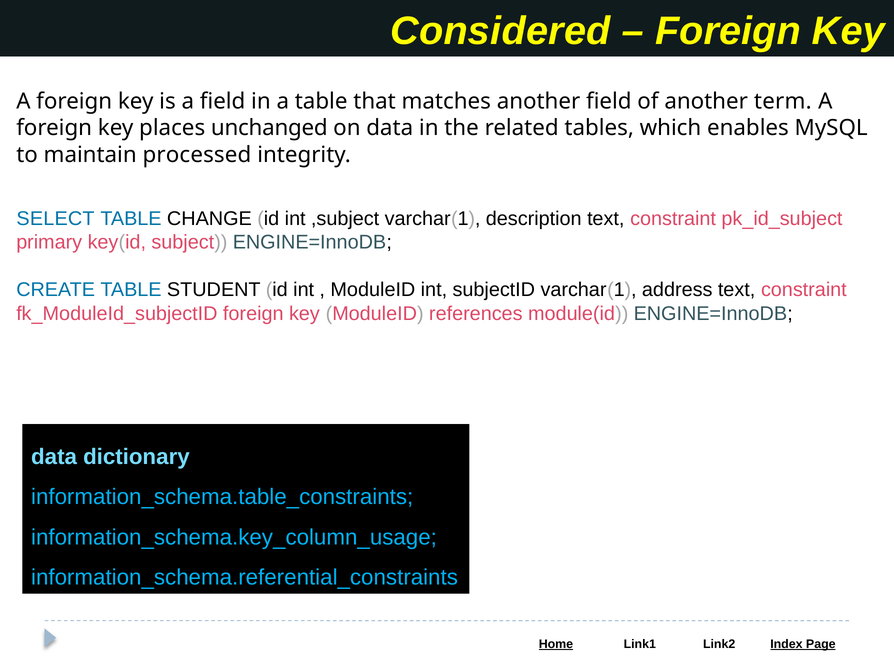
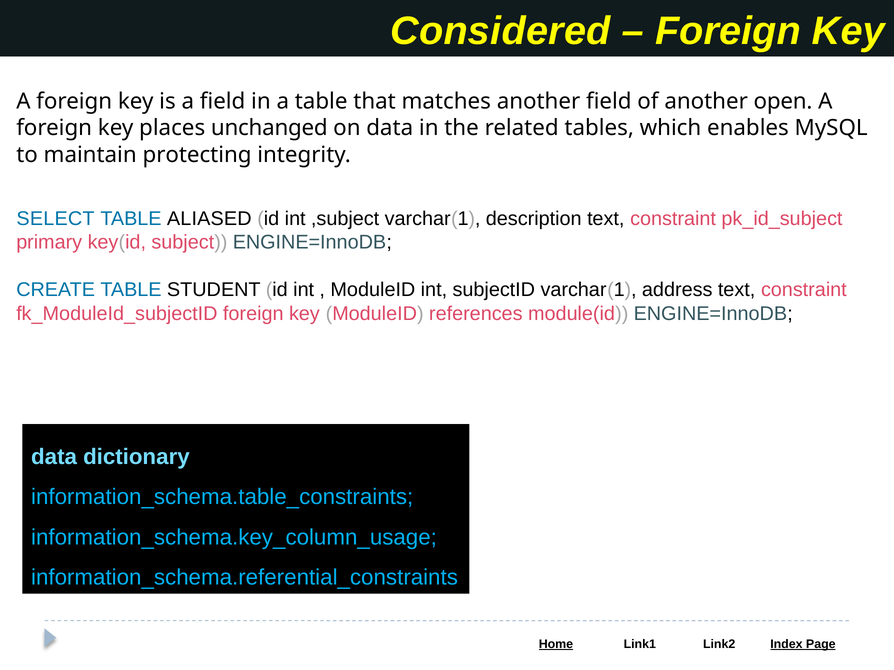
term: term -> open (783, 101)
processed: processed -> protecting (197, 155)
CHANGE: CHANGE -> ALIASED (209, 219)
